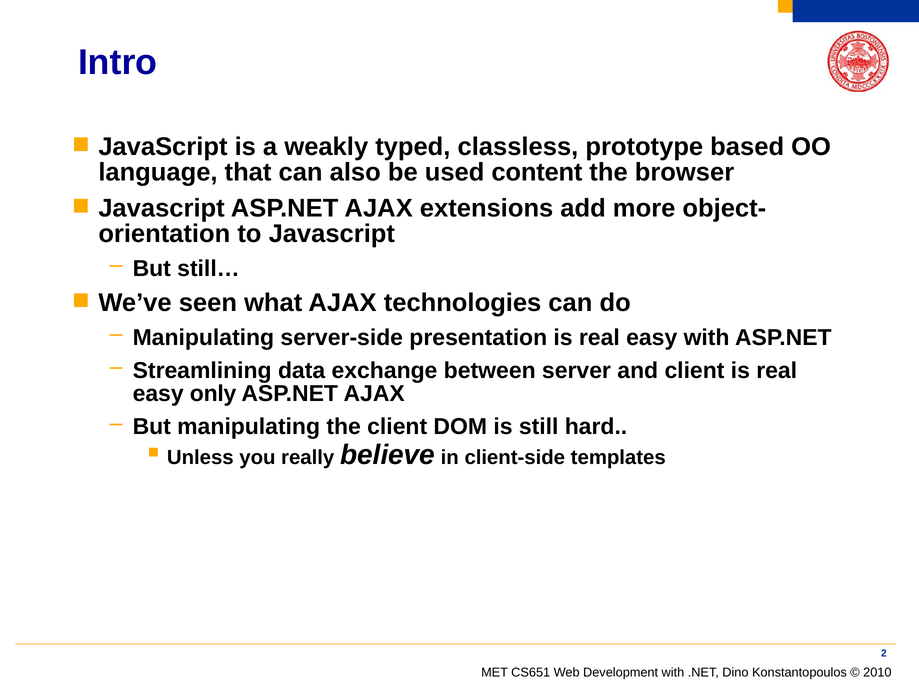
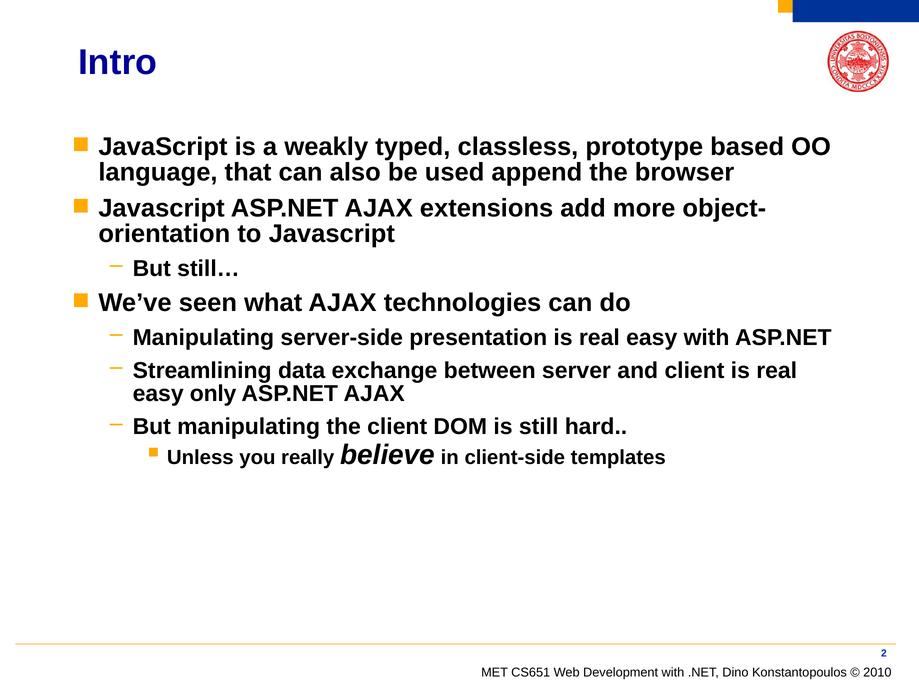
content: content -> append (537, 172)
